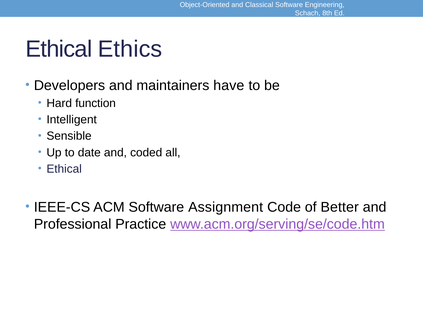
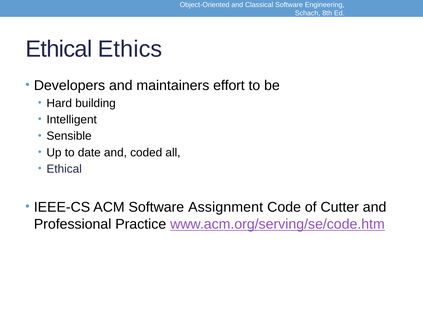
have: have -> effort (229, 86)
function: function -> building (96, 103)
Better: Better -> Cutter (340, 207)
